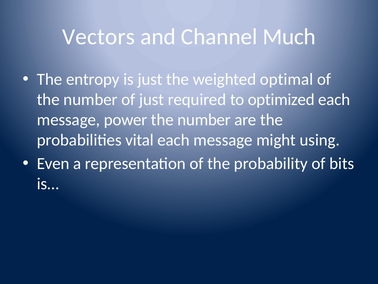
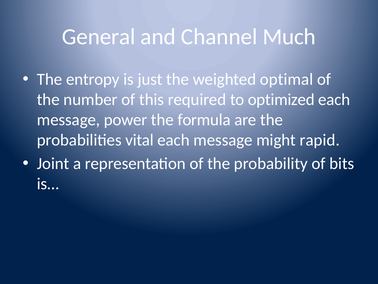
Vectors: Vectors -> General (99, 37)
of just: just -> this (152, 99)
number: number -> formula (204, 120)
using: using -> rapid (320, 140)
Even: Even -> Joint (53, 163)
